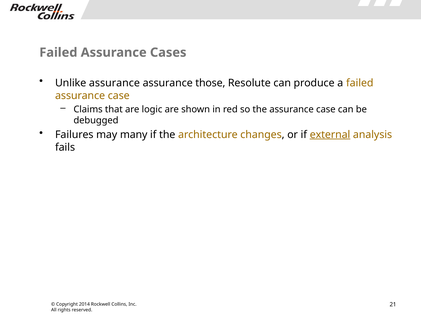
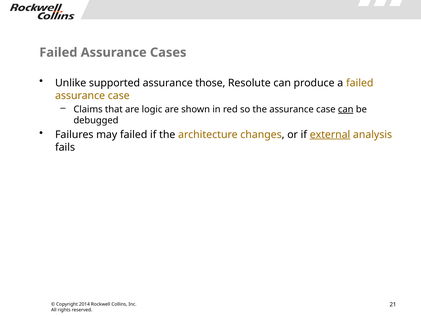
Unlike assurance: assurance -> supported (114, 83)
can underline: none -> present (346, 109)
may many: many -> failed (134, 135)
